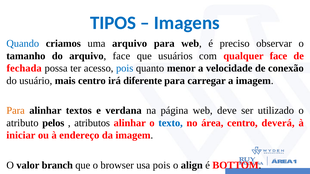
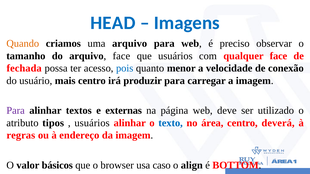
TIPOS: TIPOS -> HEAD (113, 23)
Quando colour: blue -> orange (23, 44)
diferente: diferente -> produzir (143, 81)
Para colour: orange -> purple (16, 111)
verdana: verdana -> externas (124, 111)
pelos: pelos -> tipos (53, 123)
atributos: atributos -> usuários (92, 123)
iniciar: iniciar -> regras (21, 136)
branch: branch -> básicos (57, 166)
usa pois: pois -> caso (162, 166)
